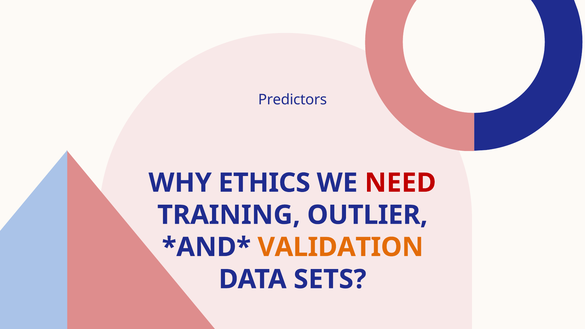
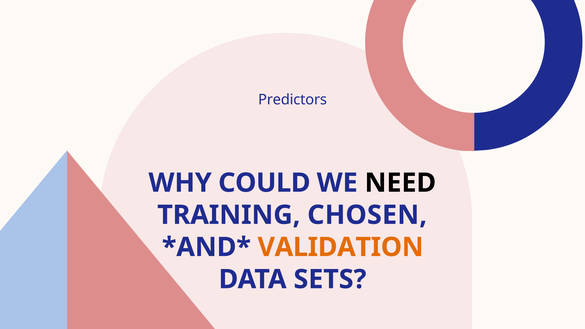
ETHICS: ETHICS -> COULD (264, 183)
NEED colour: red -> black (400, 183)
OUTLIER: OUTLIER -> CHOSEN (367, 215)
